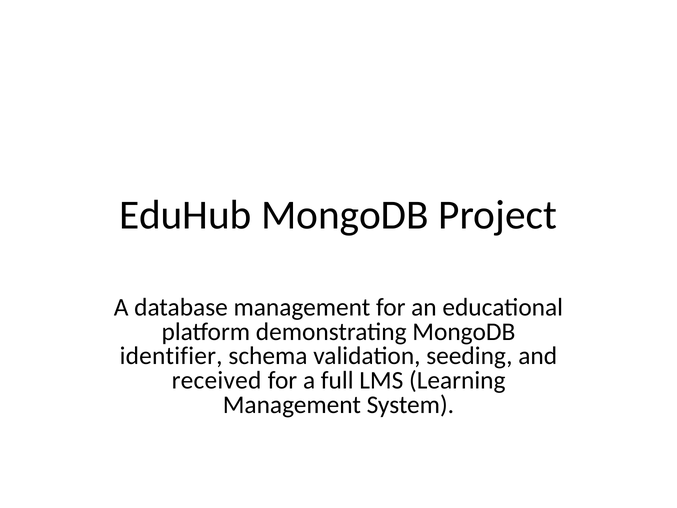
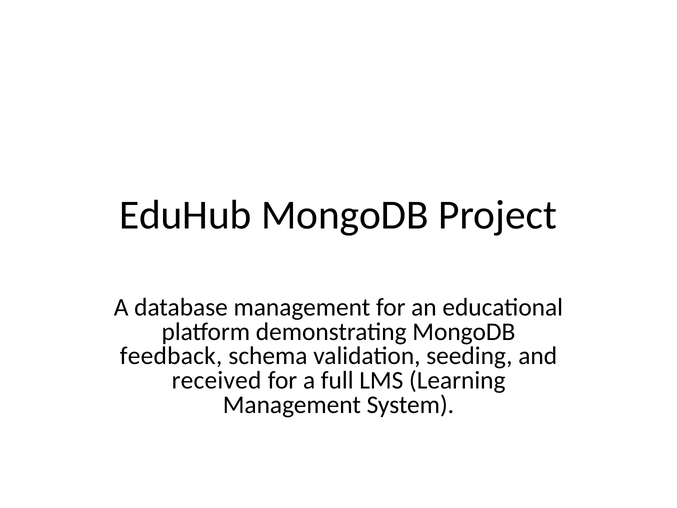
identifier: identifier -> feedback (171, 356)
